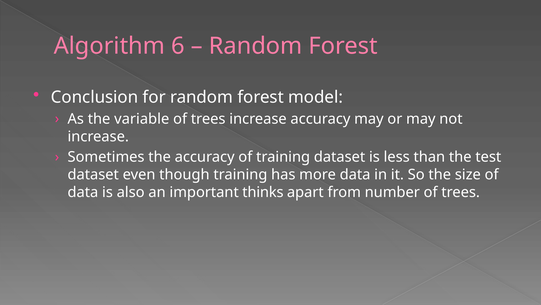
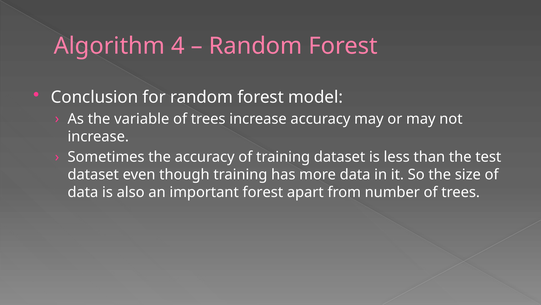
6: 6 -> 4 (178, 46)
important thinks: thinks -> forest (263, 192)
